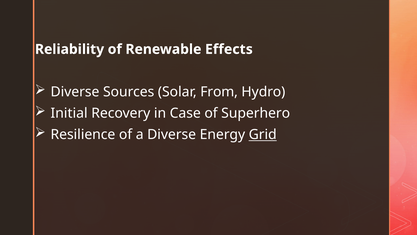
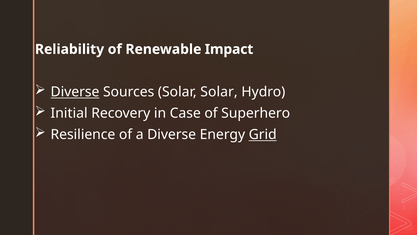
Effects: Effects -> Impact (229, 49)
Diverse underline: none -> present (75, 92)
Solar From: From -> Solar (219, 92)
